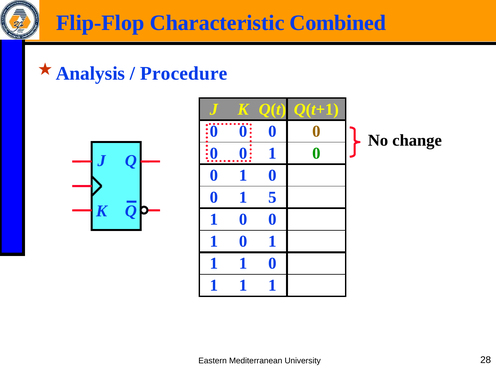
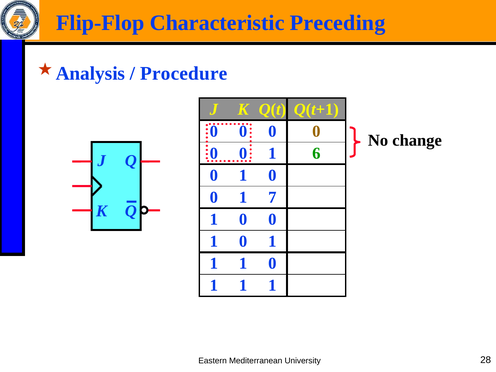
Combined: Combined -> Preceding (338, 23)
0: 0 -> 6 (316, 153)
5: 5 -> 7 (272, 197)
